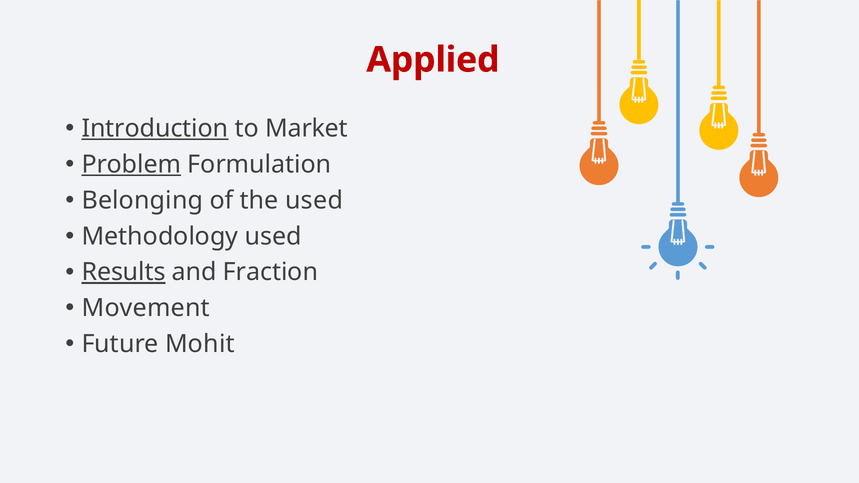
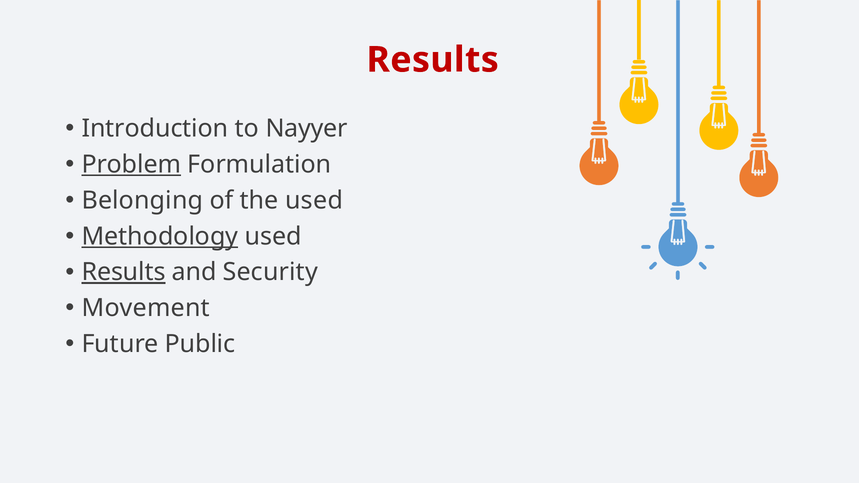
Applied: Applied -> Results (433, 60)
Introduction underline: present -> none (155, 128)
Market: Market -> Nayyer (307, 128)
Methodology underline: none -> present (160, 236)
Fraction: Fraction -> Security (270, 272)
Mohit: Mohit -> Public (200, 344)
